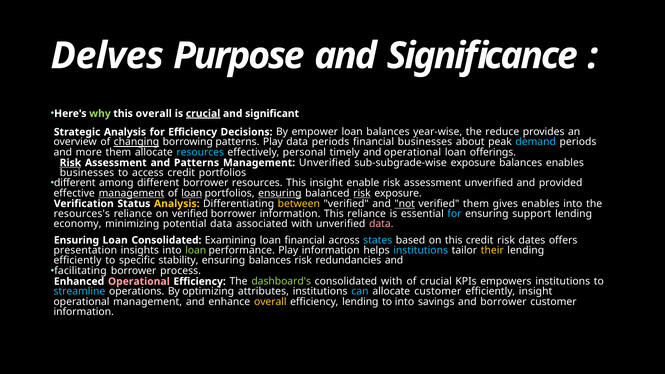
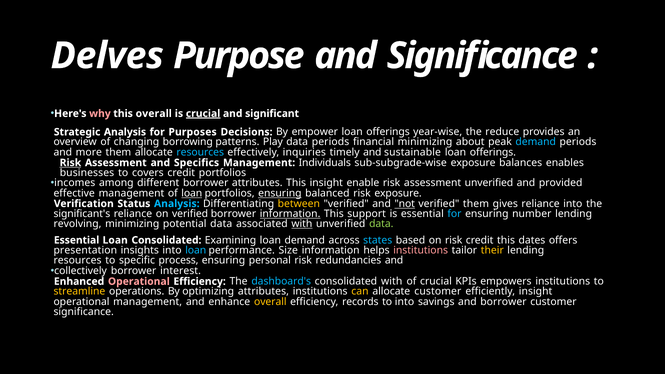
why colour: light green -> pink (100, 114)
for Efficiency: Efficiency -> Purposes (193, 132)
balances: balances -> offerings (388, 132)
changing underline: present -> none (136, 142)
financial businesses: businesses -> minimizing (425, 142)
personal: personal -> inquiries (304, 152)
and operational: operational -> sustainable (413, 152)
and Patterns: Patterns -> Specifics (197, 163)
Management Unverified: Unverified -> Individuals (325, 163)
access: access -> covers (148, 173)
different: different -> incomes (75, 183)
borrower resources: resources -> attributes (257, 183)
management underline: present -> none (131, 193)
risk underline: present -> none (362, 193)
Analysis colour: yellow -> light blue (177, 204)
gives enables: enables -> reliance (541, 204)
resources's: resources's -> significant's (82, 214)
information underline: none -> present (290, 214)
This reliance: reliance -> support (367, 214)
support: support -> number (532, 214)
economy: economy -> revolving (77, 224)
with underline: none -> present (302, 224)
data colour: pink -> light green (381, 224)
Ensuring: Ensuring -> Essential (76, 240)
loan financial: financial -> demand (305, 240)
on this: this -> risk (454, 240)
credit risk: risk -> this (506, 240)
loan colour: light green -> light blue (196, 250)
performance Play: Play -> Size (288, 250)
institutions colour: light blue -> pink (421, 250)
efficiently: efficiently -> resources (78, 260)
stability: stability -> process (179, 260)
ensuring balances: balances -> personal (270, 260)
facilitating: facilitating -> collectively (81, 271)
process: process -> interest (181, 271)
dashboard's colour: light green -> light blue (281, 281)
streamline colour: light blue -> yellow (79, 292)
can colour: light blue -> yellow (360, 292)
efficiency lending: lending -> records (360, 302)
information: information -> significance (84, 312)
